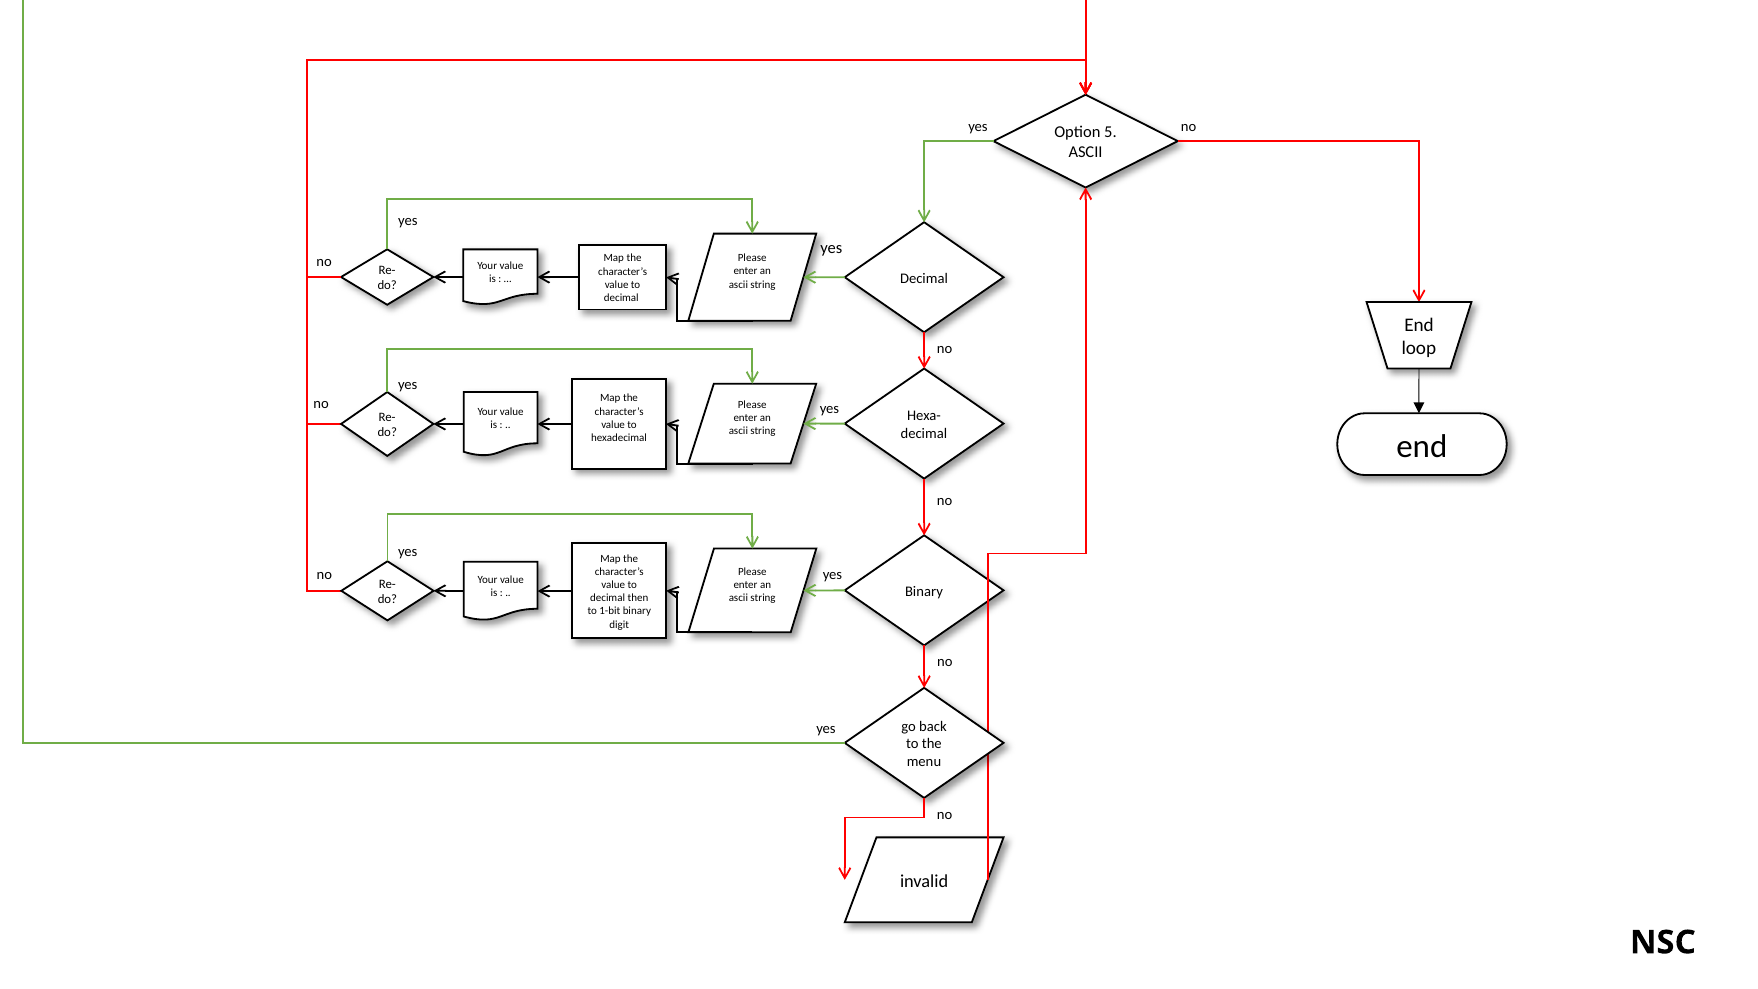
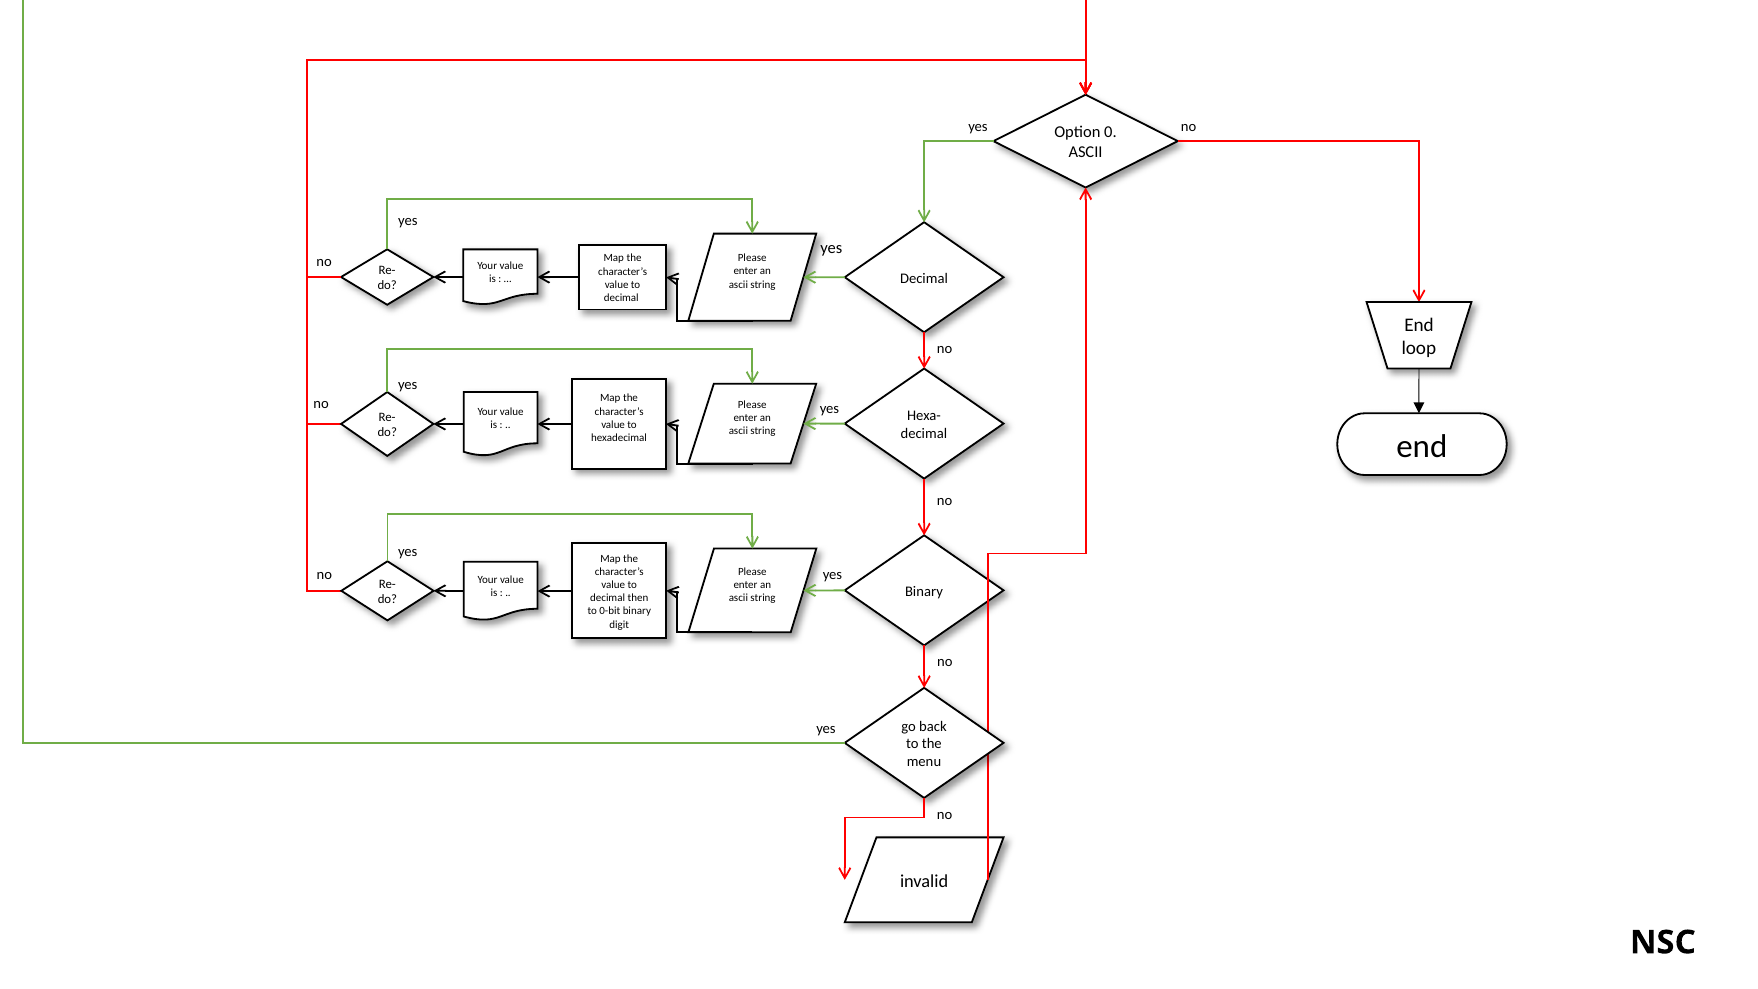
5: 5 -> 0 (1110, 132)
1-bit: 1-bit -> 0-bit (610, 611)
